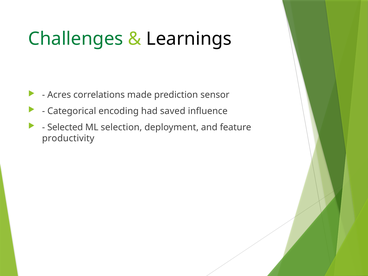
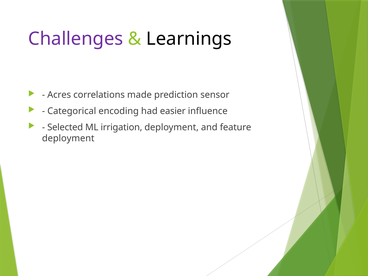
Challenges colour: green -> purple (76, 39)
saved: saved -> easier (173, 111)
selection: selection -> irrigation (121, 127)
productivity: productivity -> deployment (68, 138)
